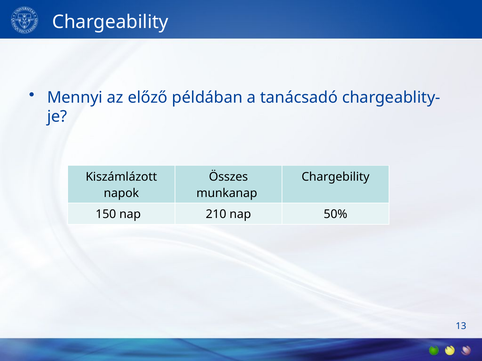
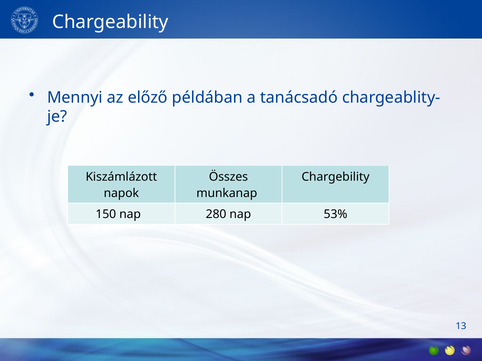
210: 210 -> 280 (216, 215)
50%: 50% -> 53% (336, 215)
